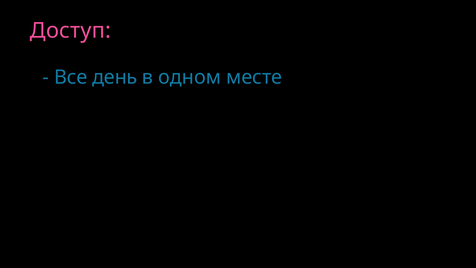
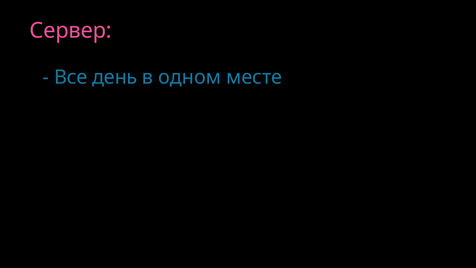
Доступ: Доступ -> Сервер (71, 31)
